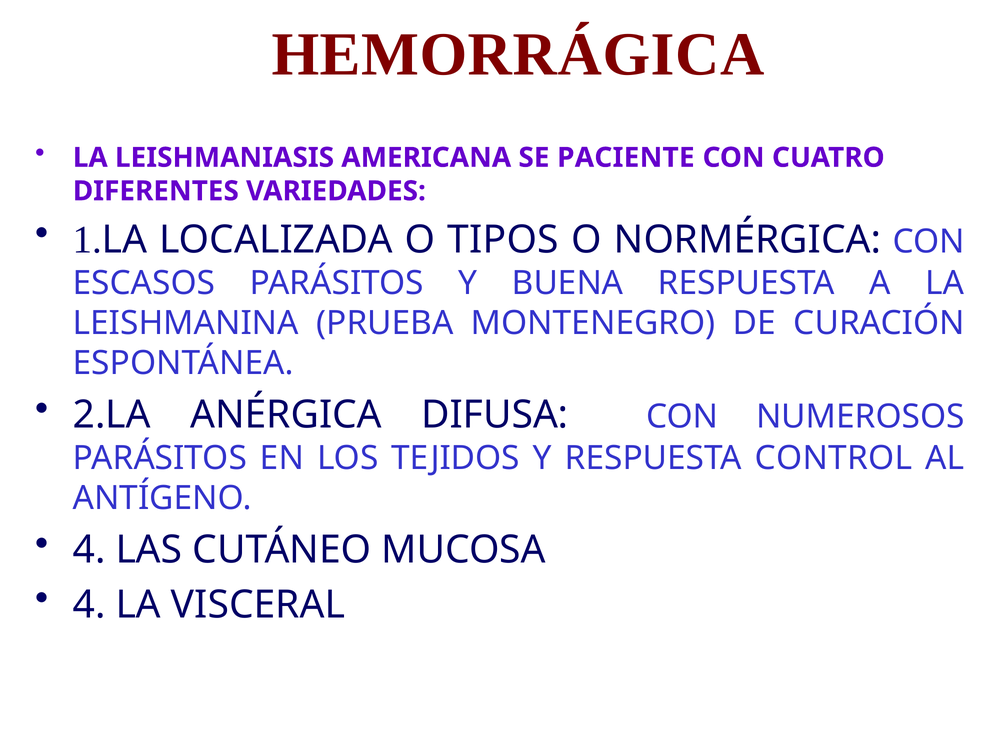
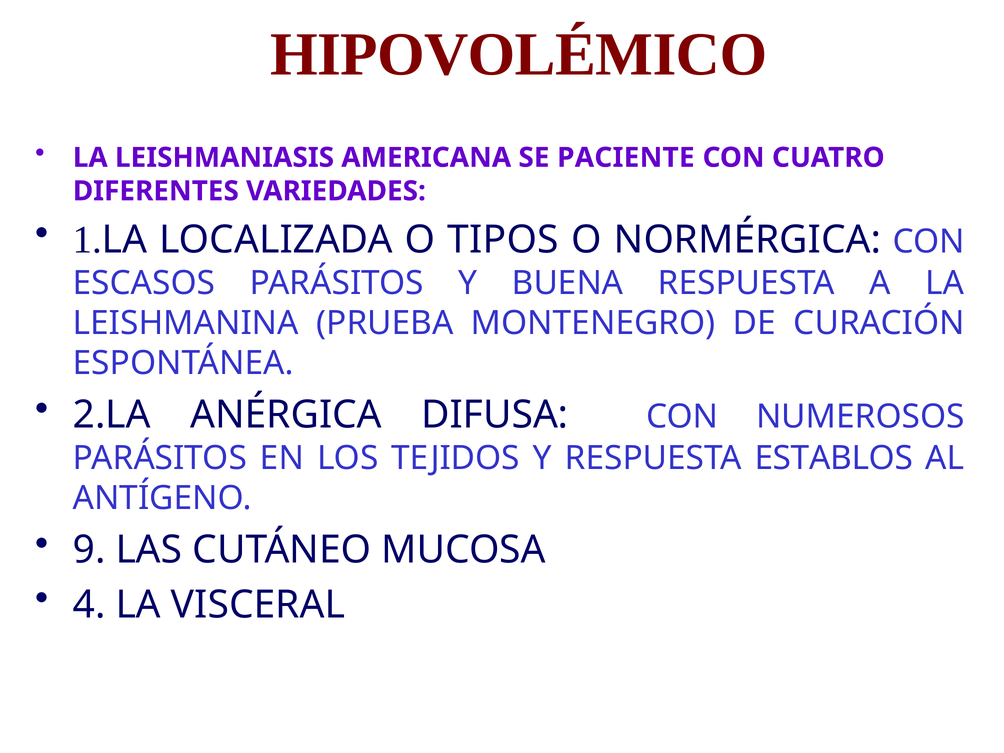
HEMORRÁGICA: HEMORRÁGICA -> HIPOVOLÉMICO (519, 54)
CONTROL: CONTROL -> ESTABLOS (834, 458)
4: 4 -> 9 (89, 550)
